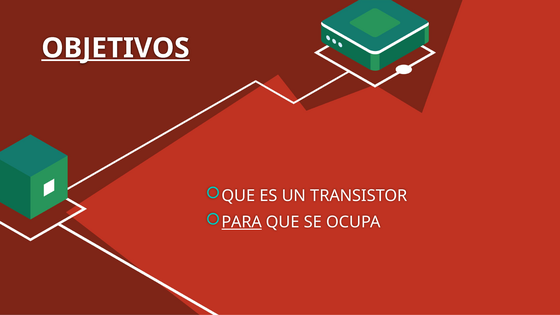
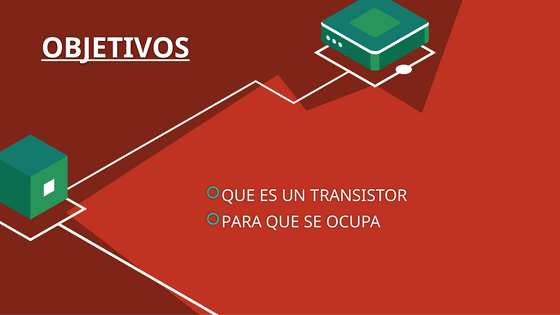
PARA underline: present -> none (242, 222)
